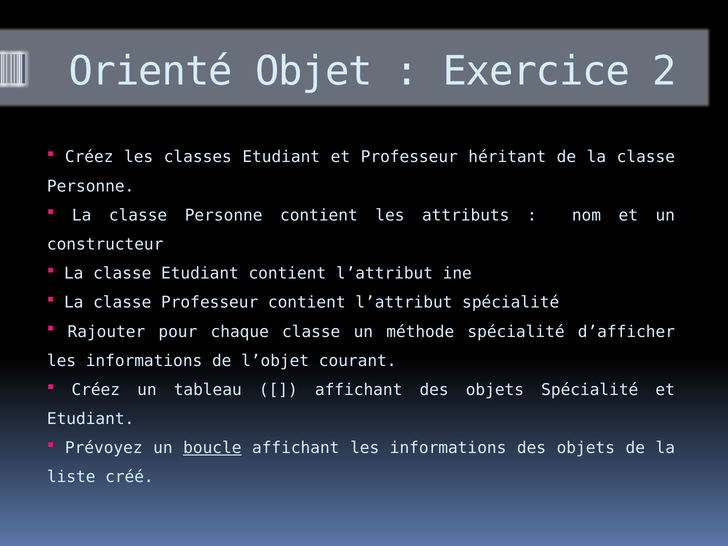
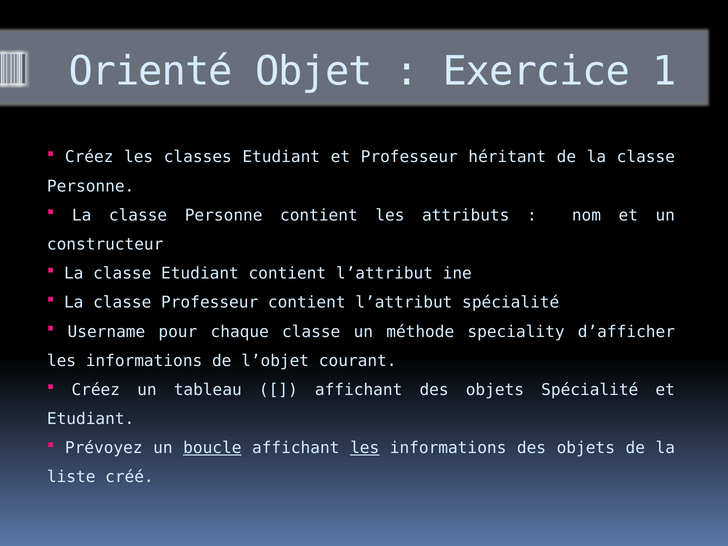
2: 2 -> 1 (665, 71)
Rajouter: Rajouter -> Username (106, 332)
méthode spécialité: spécialité -> speciality (516, 332)
les underline: none -> present (365, 448)
